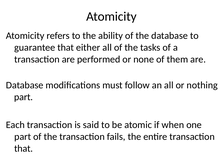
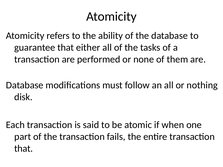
part: part -> disk (23, 97)
